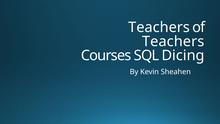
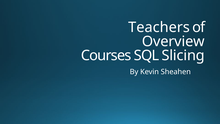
Teachers: Teachers -> Overview (173, 41)
Dicing: Dicing -> Slicing (183, 55)
